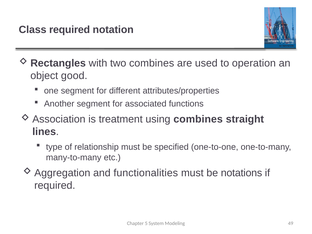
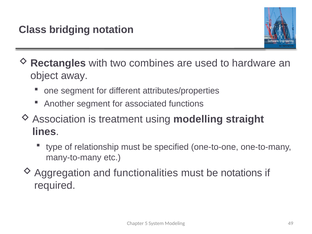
Class required: required -> bridging (70, 30)
operation: operation -> hardware (254, 63)
good: good -> away (74, 76)
using combines: combines -> modelling (198, 119)
